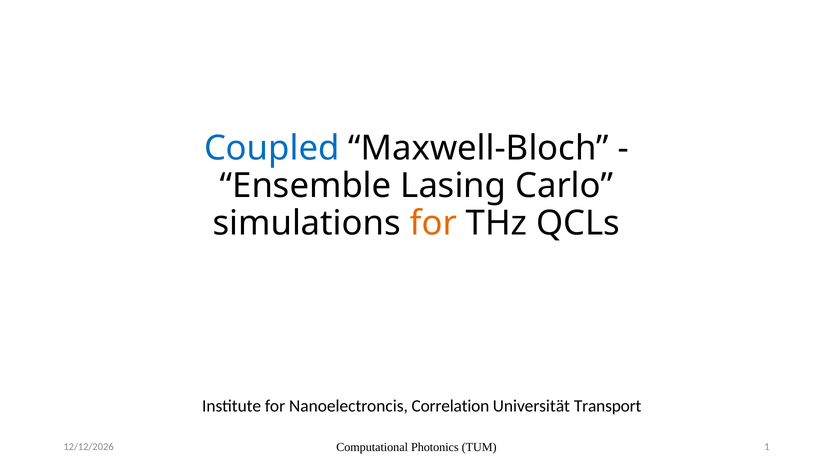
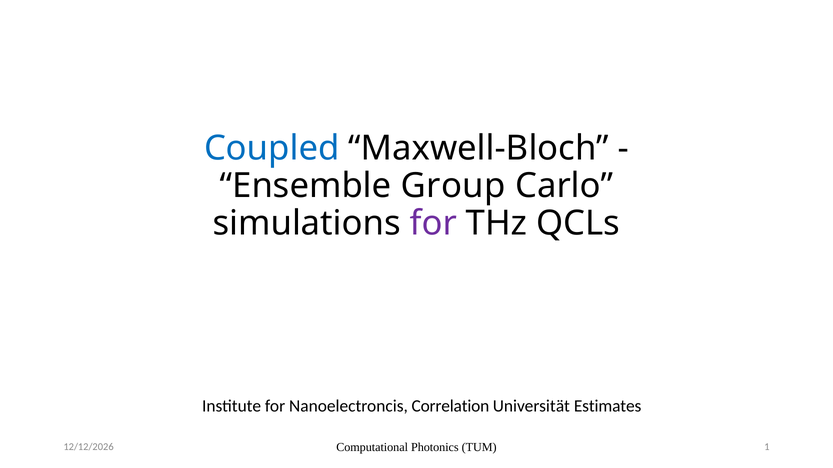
Lasing: Lasing -> Group (453, 186)
for colour: orange -> purple (433, 223)
Transport: Transport -> Estimates (608, 406)
